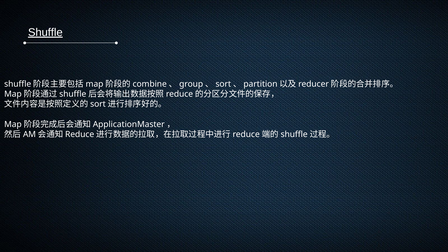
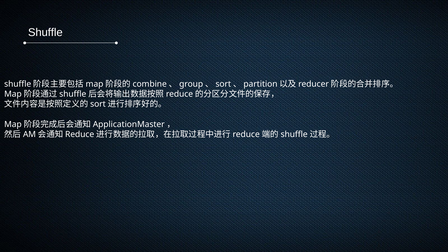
Shuffle underline: present -> none (45, 32)
